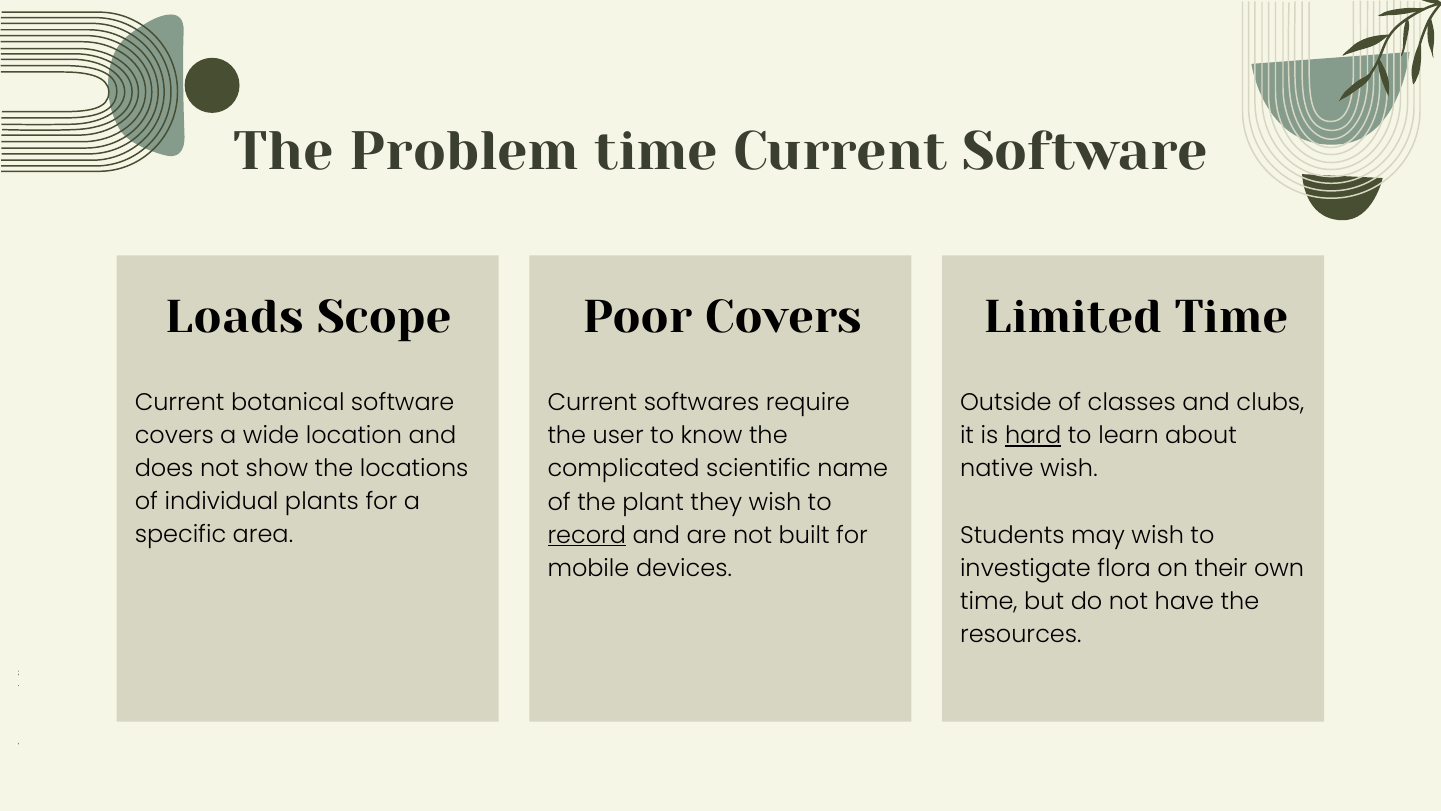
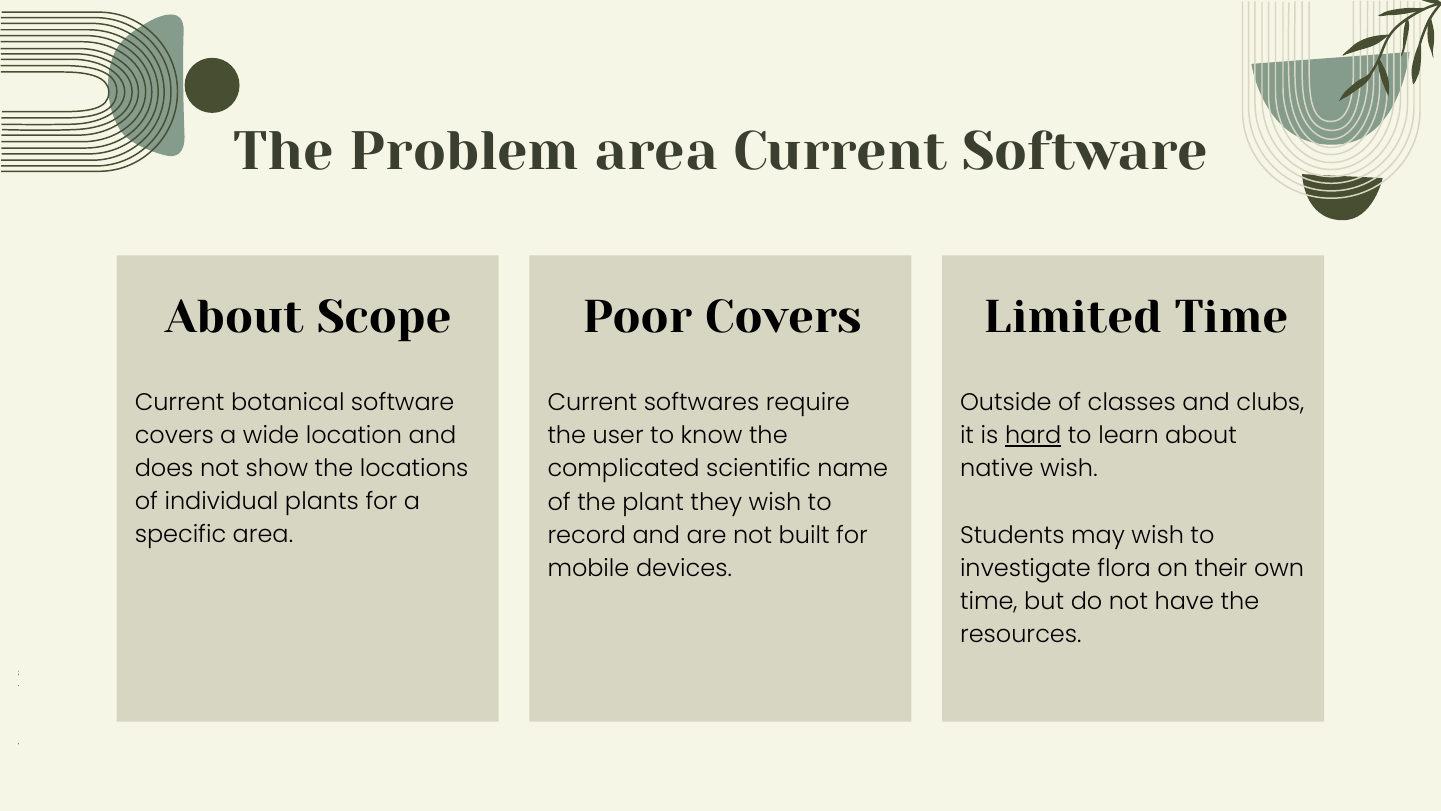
Problem time: time -> area (656, 152)
Loads: Loads -> About (235, 317)
record underline: present -> none (587, 535)
